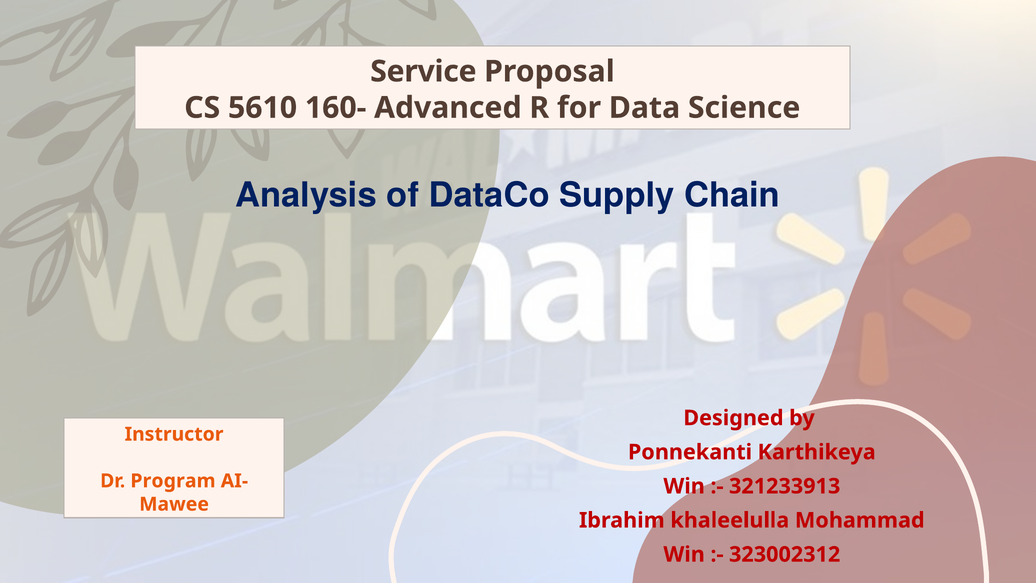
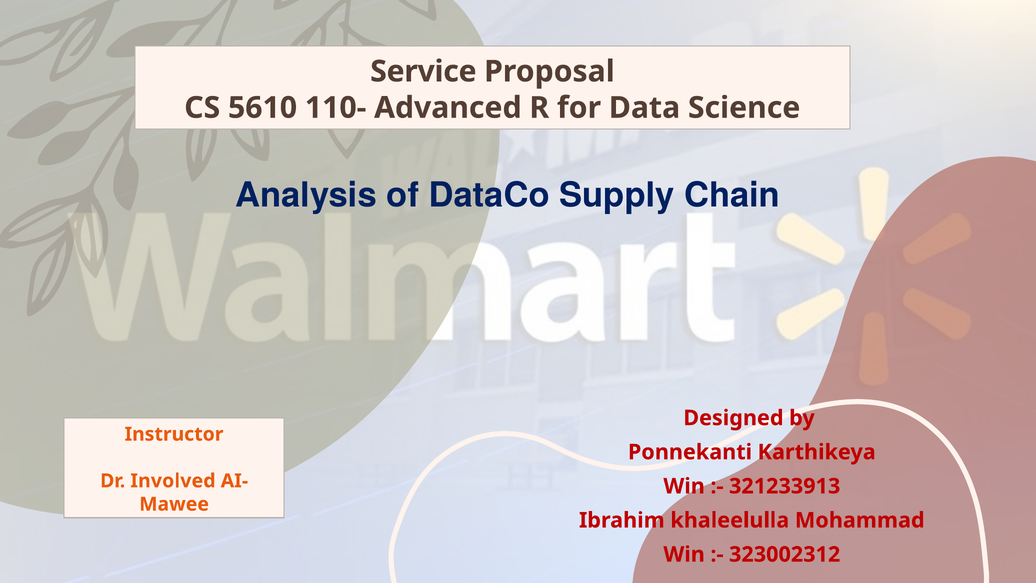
160-: 160- -> 110- (336, 108)
Program: Program -> Involved (173, 481)
